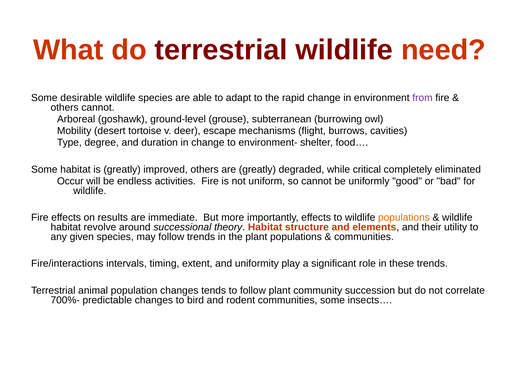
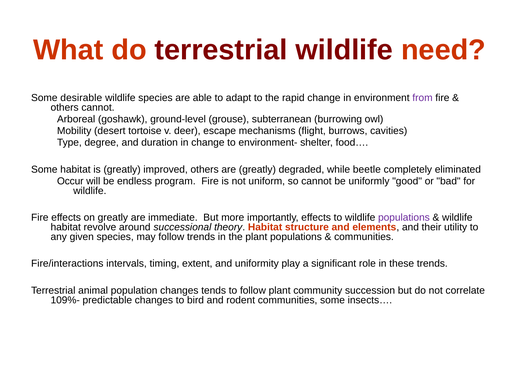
critical: critical -> beetle (367, 169)
activities: activities -> program (175, 181)
on results: results -> greatly (113, 218)
populations colour: orange -> purple (404, 218)
700%-: 700%- -> 109%- (65, 300)
